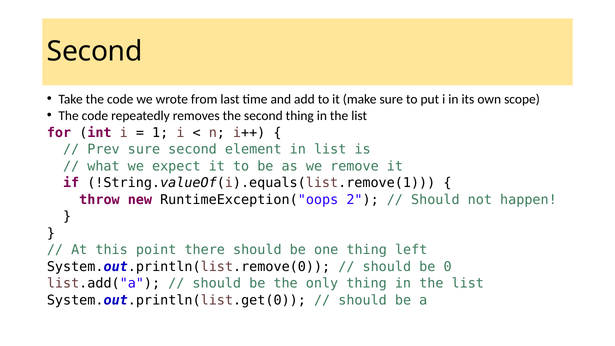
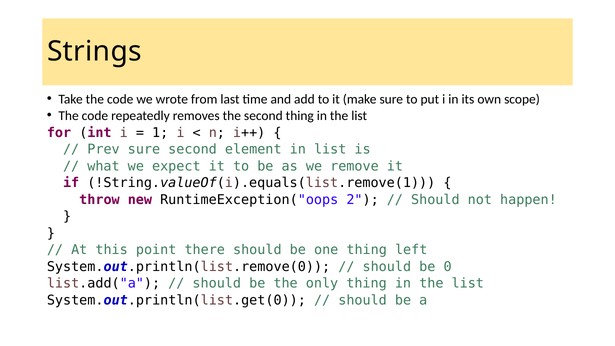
Second: Second -> Strings (94, 52)
